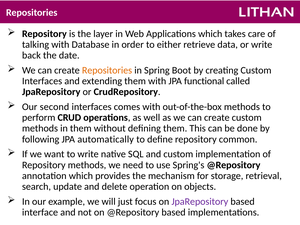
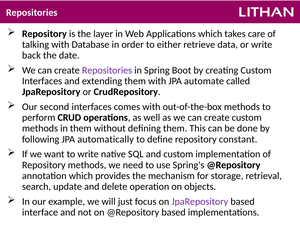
Repositories colour: orange -> purple (107, 70)
functional: functional -> automate (204, 81)
common: common -> constant (238, 139)
